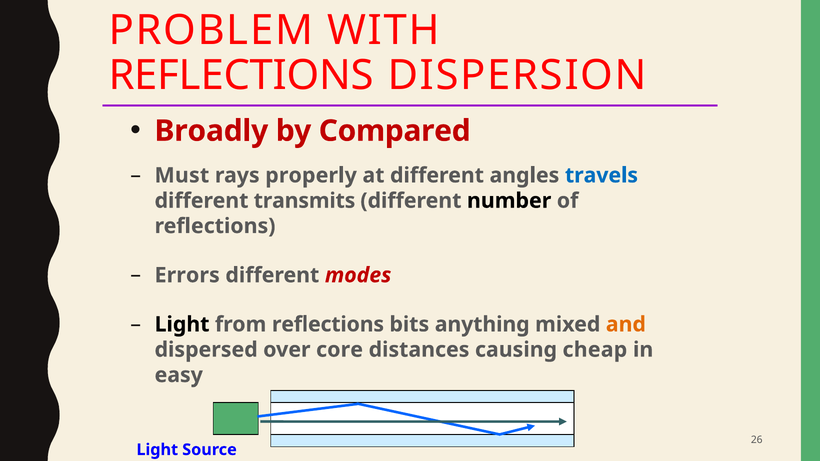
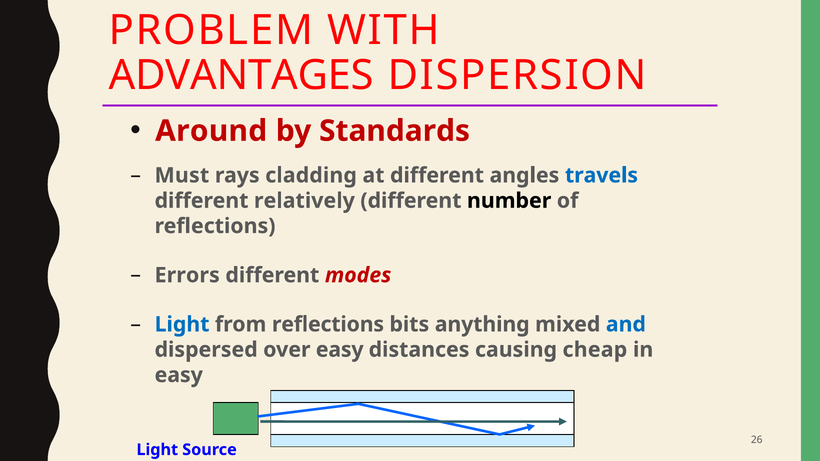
REFLECTIONS: REFLECTIONS -> ADVANTAGES (241, 75)
Broadly: Broadly -> Around (211, 131)
Compared: Compared -> Standards (395, 131)
properly: properly -> cladding (311, 175)
transmits: transmits -> relatively (304, 201)
Light colour: black -> blue (182, 325)
and colour: orange -> blue (626, 325)
over core: core -> easy (340, 350)
